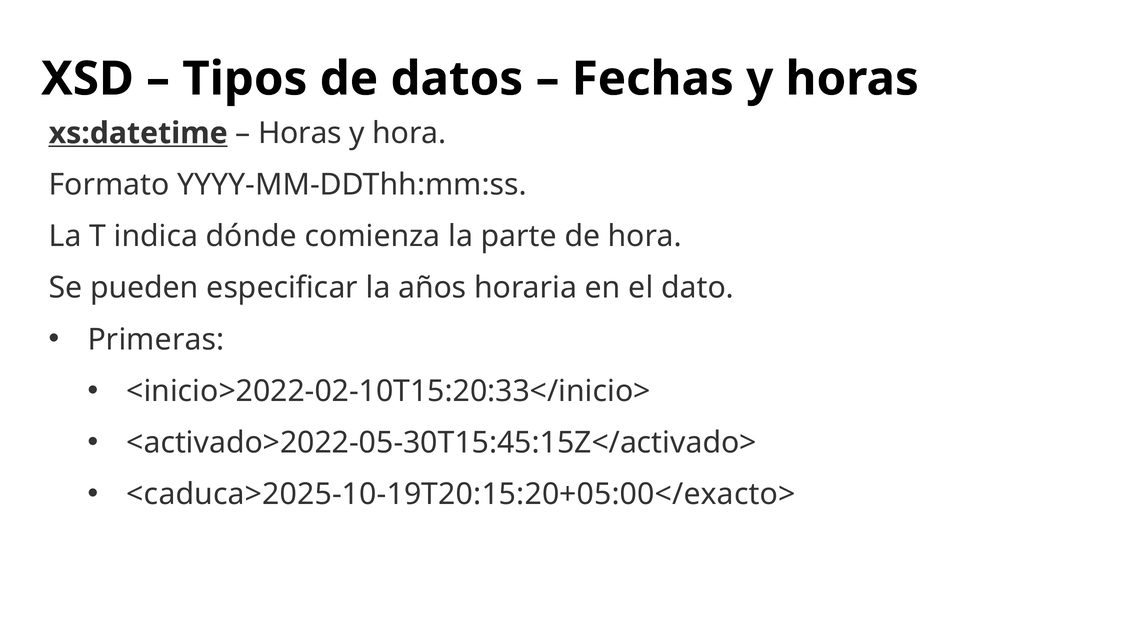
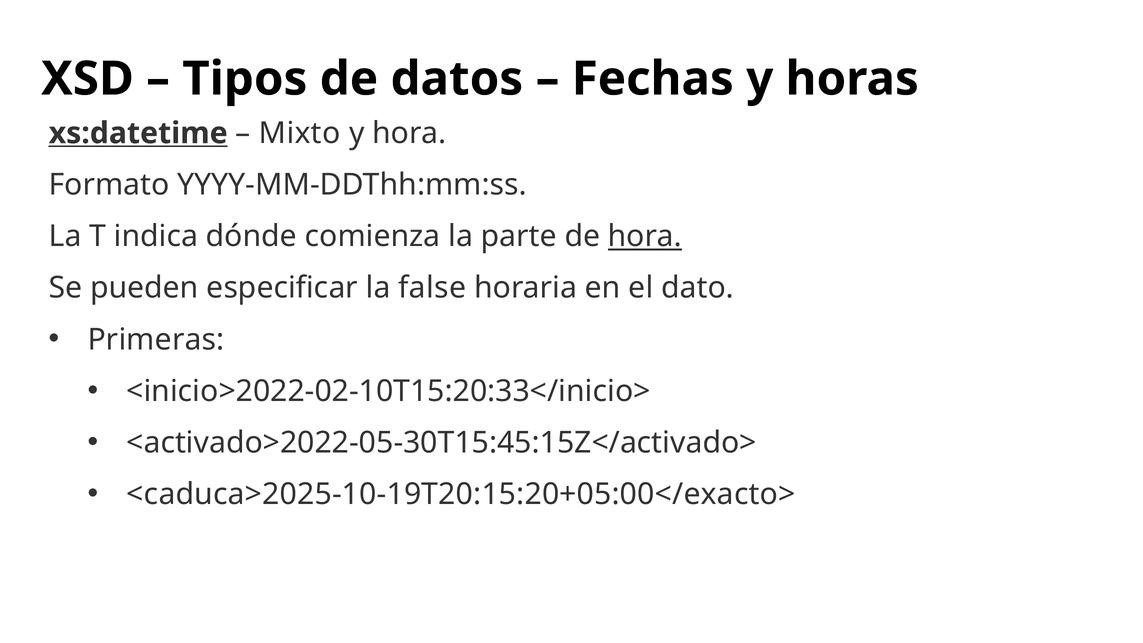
Horas: Horas -> Mixto (300, 133)
hora underline: none -> present (645, 236)
años: años -> false (432, 288)
